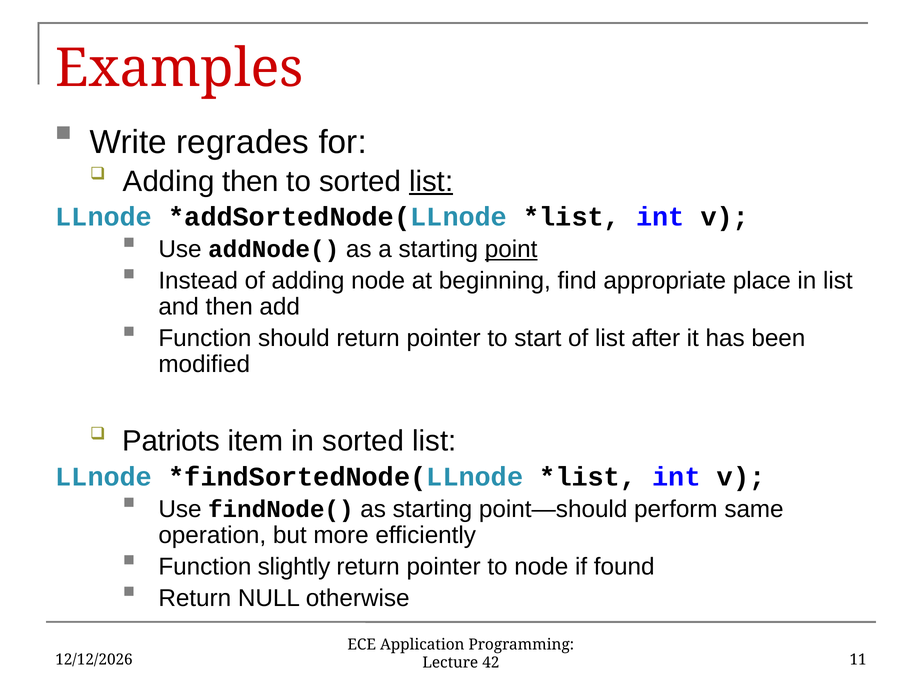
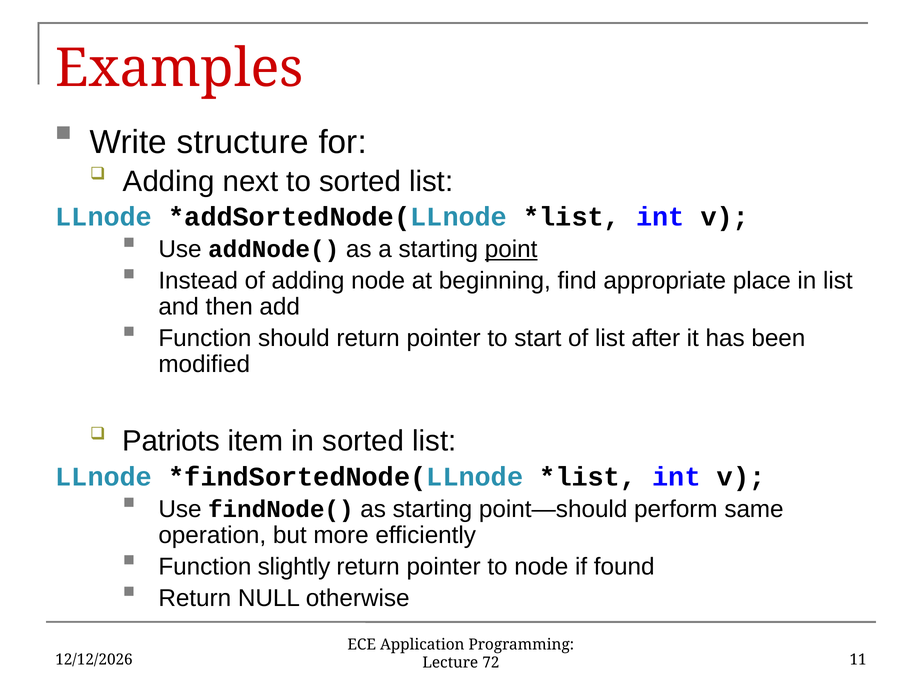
regrades: regrades -> structure (243, 142)
Adding then: then -> next (250, 181)
list underline: present -> none (431, 181)
42: 42 -> 72 (491, 663)
